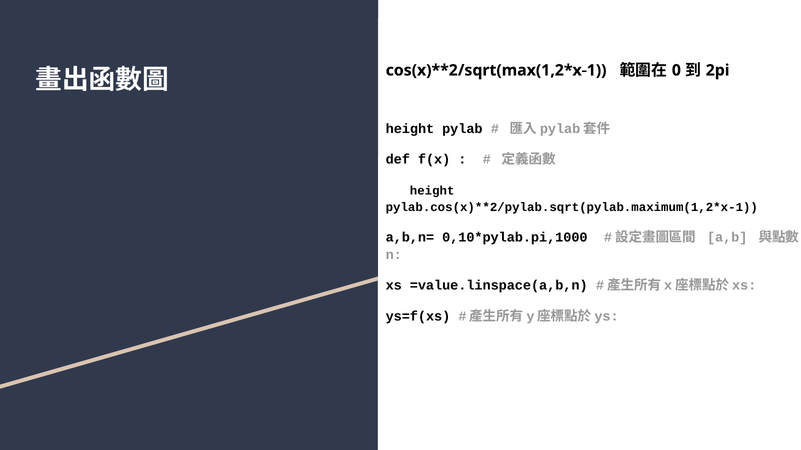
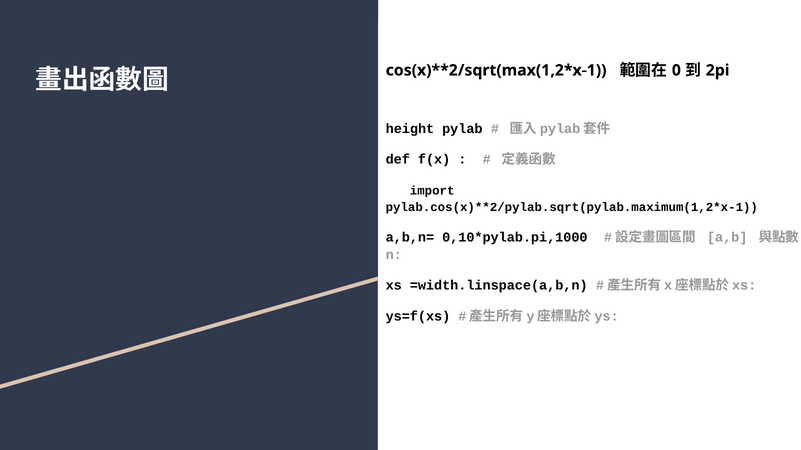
height: height -> import (432, 191)
=value.linspace(a,b,n: =value.linspace(a,b,n -> =width.linspace(a,b,n (499, 286)
